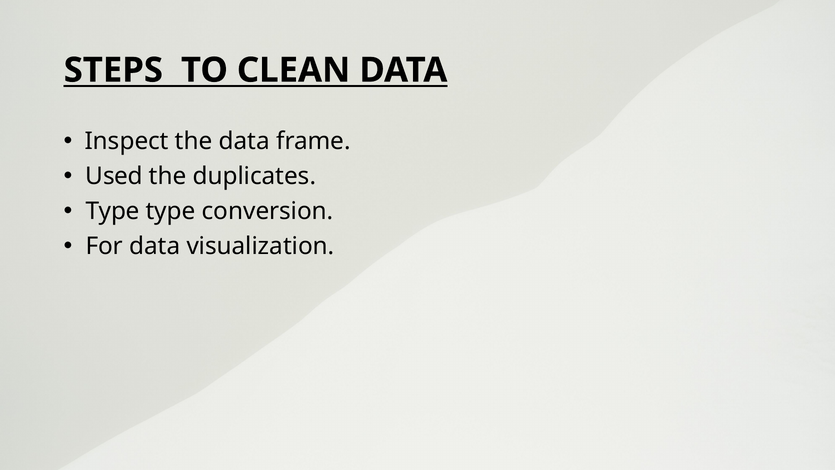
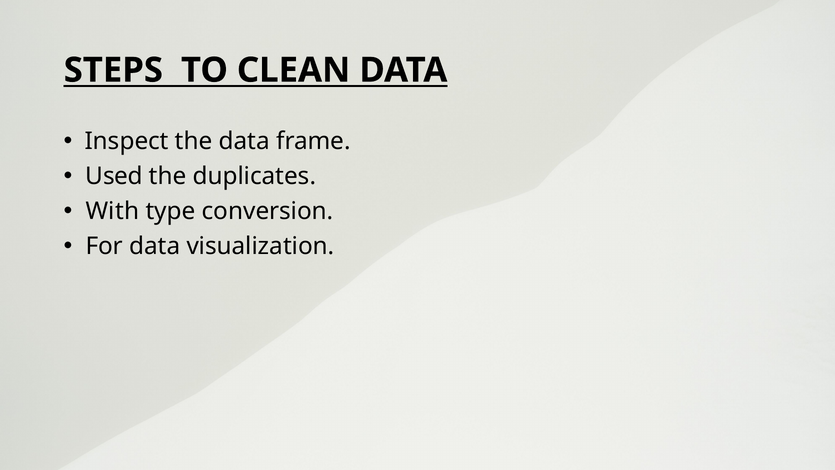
Type: Type -> With (112, 211)
